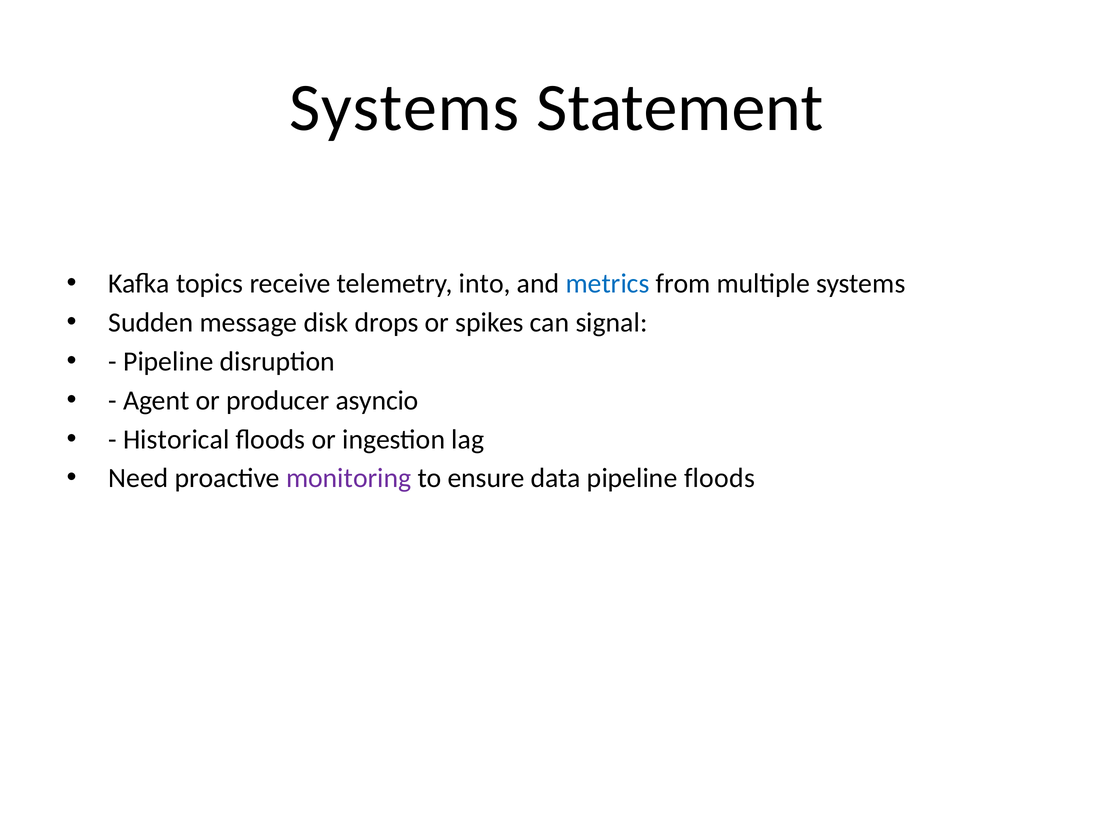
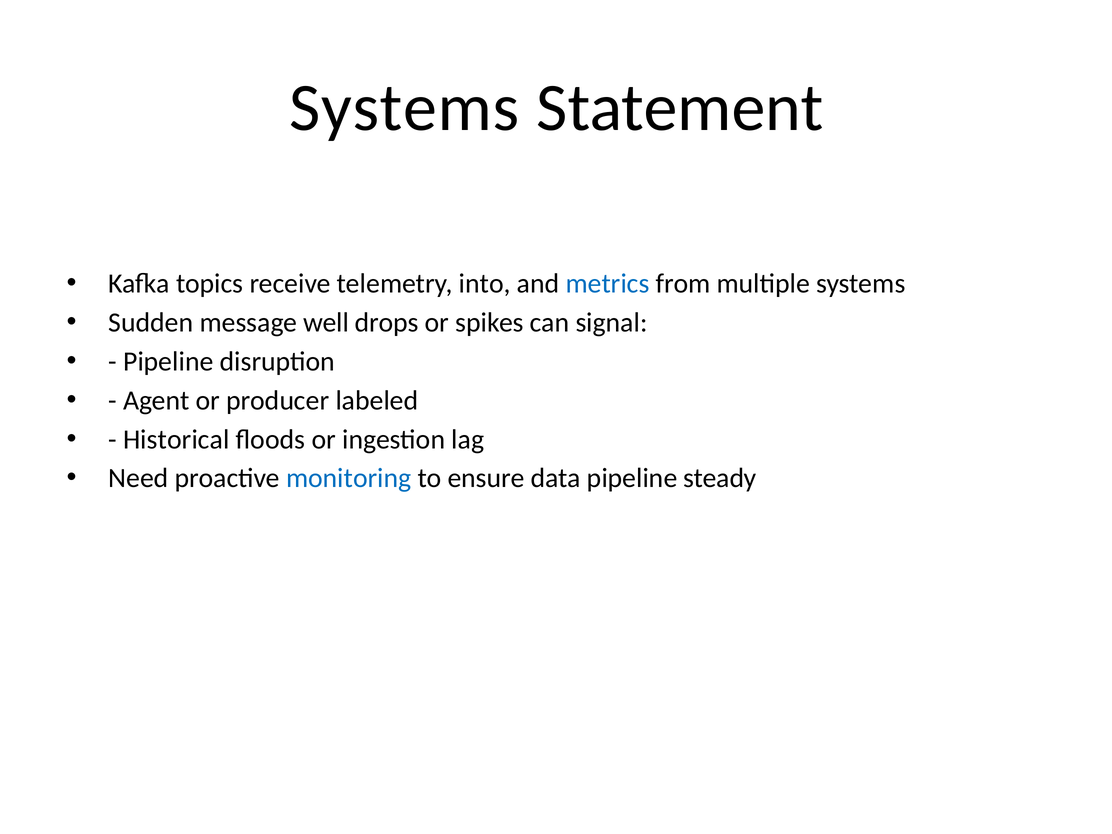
disk: disk -> well (326, 323)
asyncio: asyncio -> labeled (377, 400)
monitoring colour: purple -> blue (349, 478)
pipeline floods: floods -> steady (720, 478)
